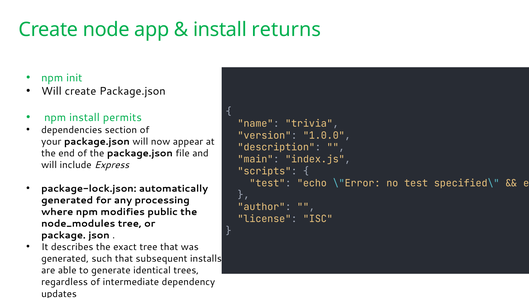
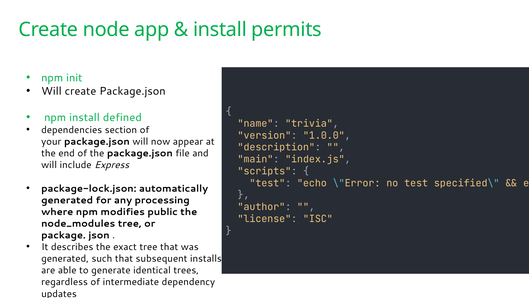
returns: returns -> permits (286, 29)
permits: permits -> defined (122, 117)
